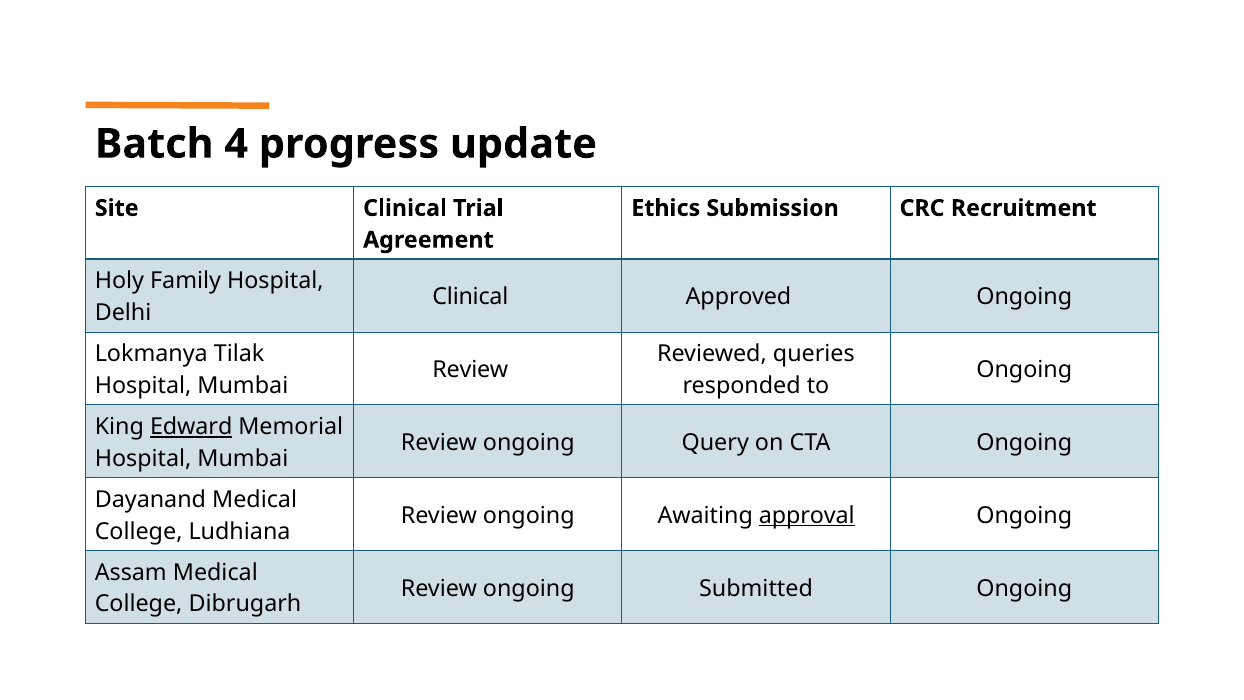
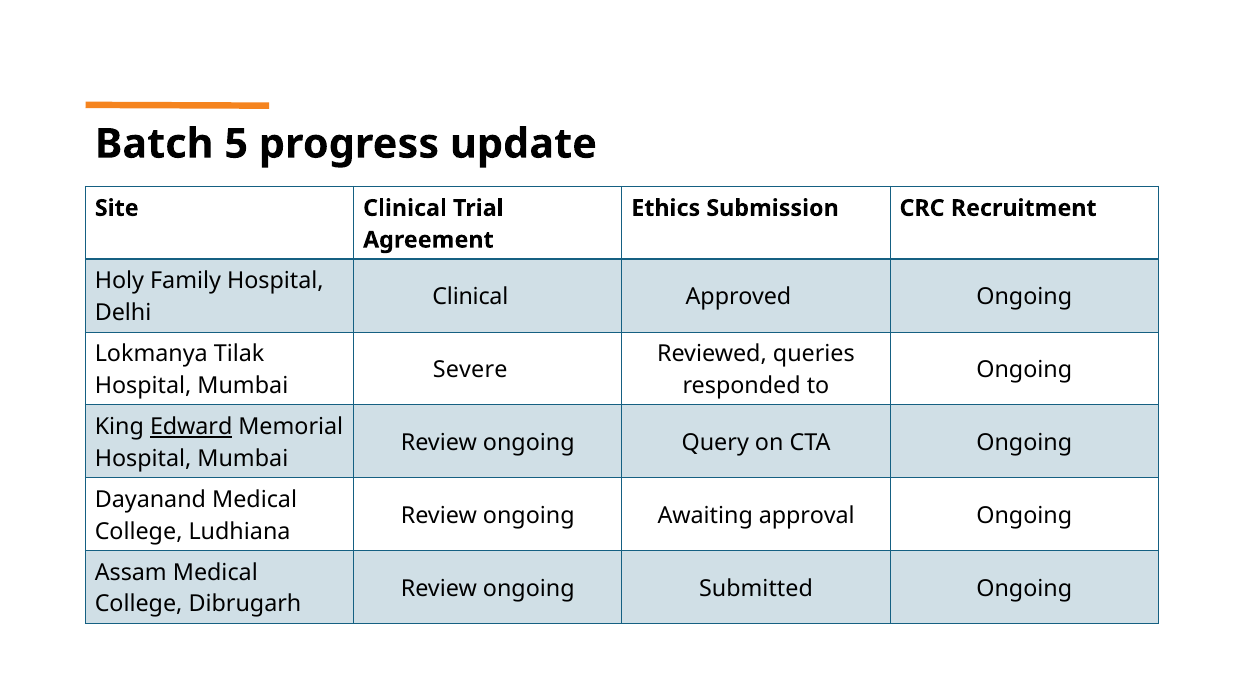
4: 4 -> 5 (236, 144)
Review: Review -> Severe (470, 370)
approval underline: present -> none (807, 515)
